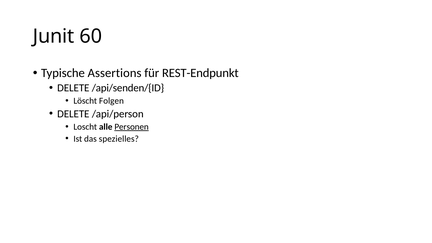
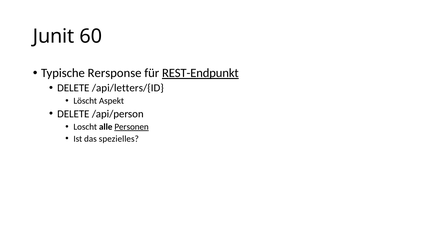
Assertions: Assertions -> Rersponse (115, 73)
REST-Endpunkt underline: none -> present (200, 73)
/api/senden/{ID: /api/senden/{ID -> /api/letters/{ID (128, 88)
Folgen: Folgen -> Aspekt (111, 101)
